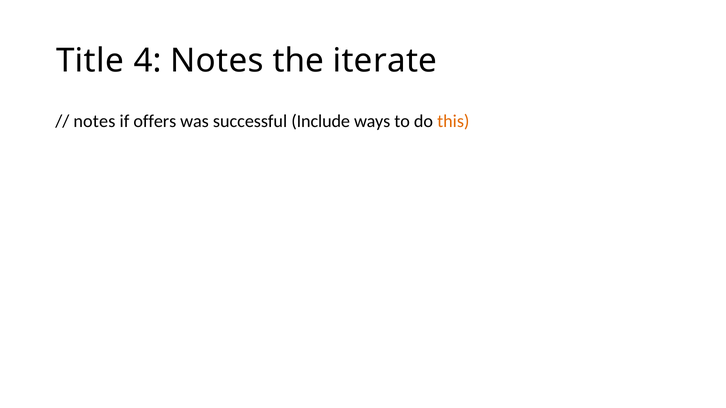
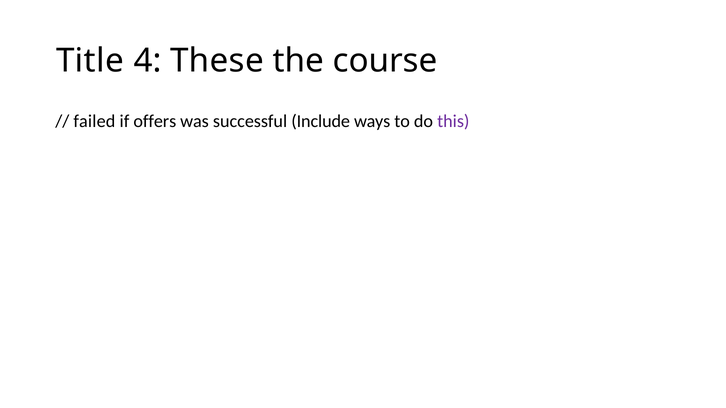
4 Notes: Notes -> These (217, 61)
iterate: iterate -> course (385, 61)
notes: notes -> failed (94, 121)
this colour: orange -> purple (453, 121)
